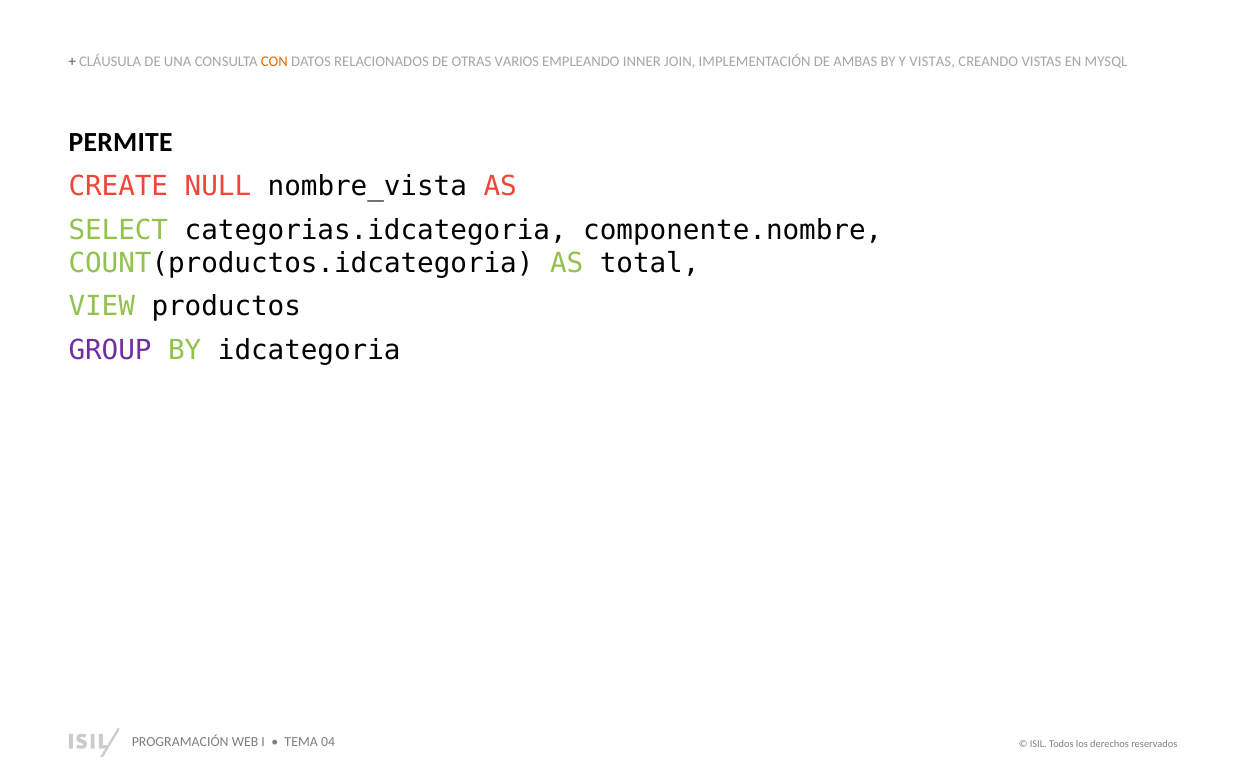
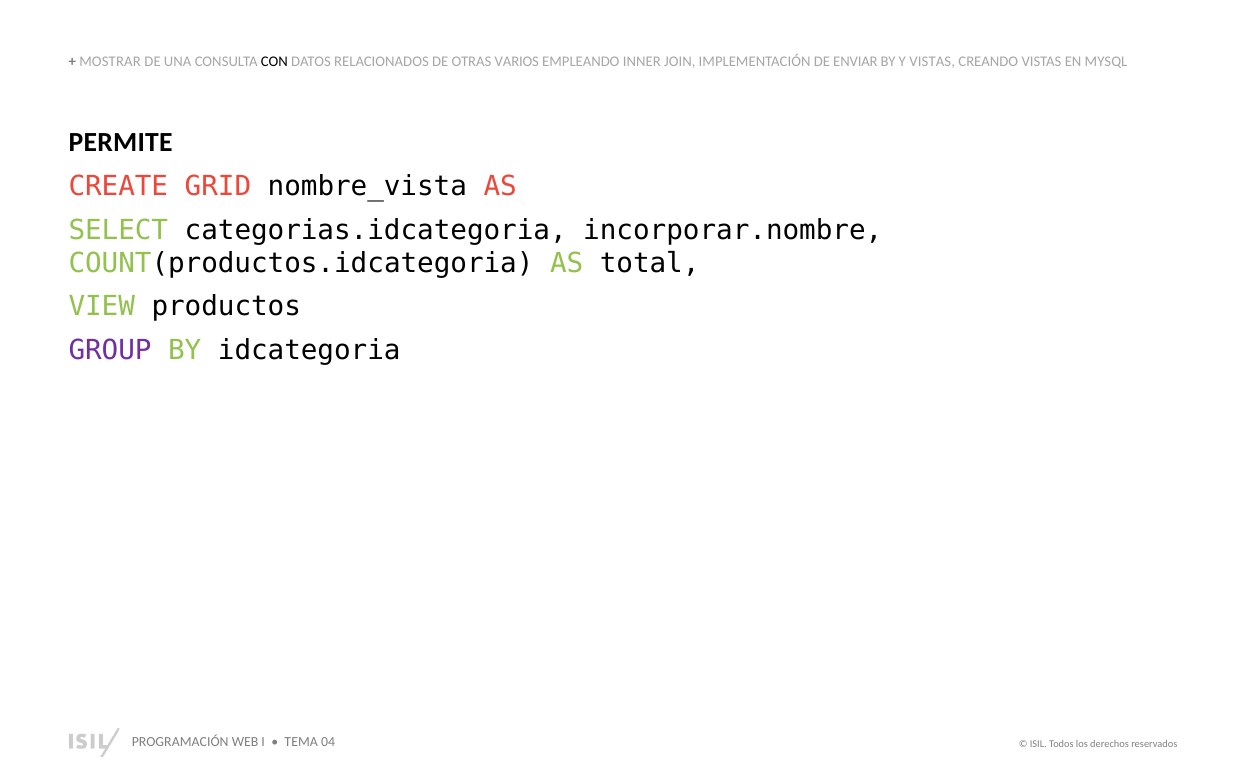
CLÁUSULA: CLÁUSULA -> MOSTRAR (110, 62)
CON colour: orange -> black (274, 62)
AMBAS: AMBAS -> ENVIAR (855, 62)
NULL: NULL -> GRID (218, 186)
componente.nombre: componente.nombre -> incorporar.nombre (733, 230)
